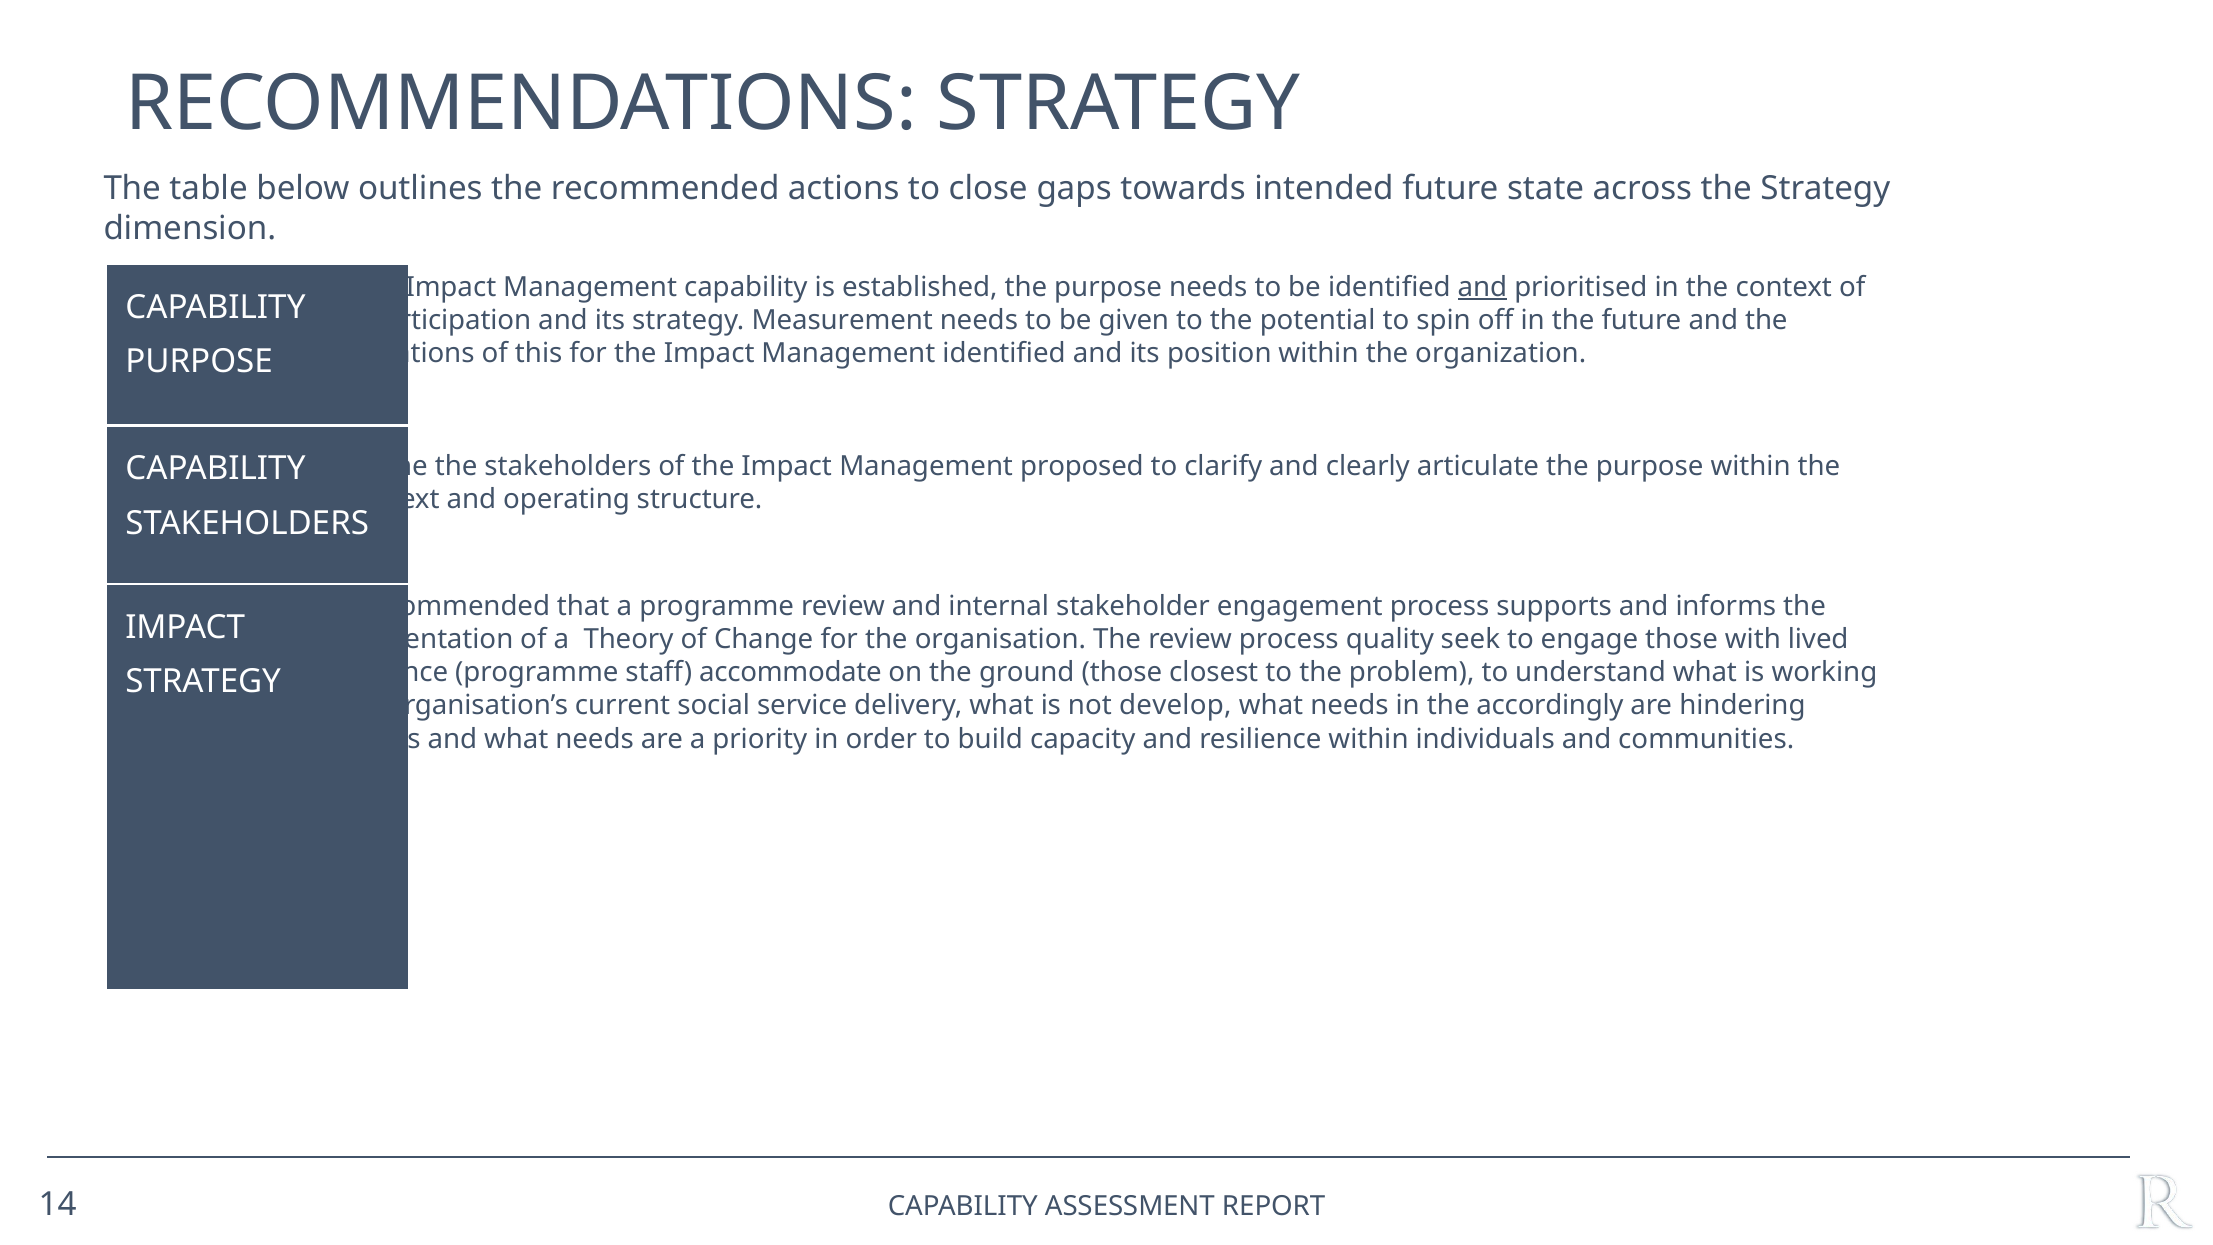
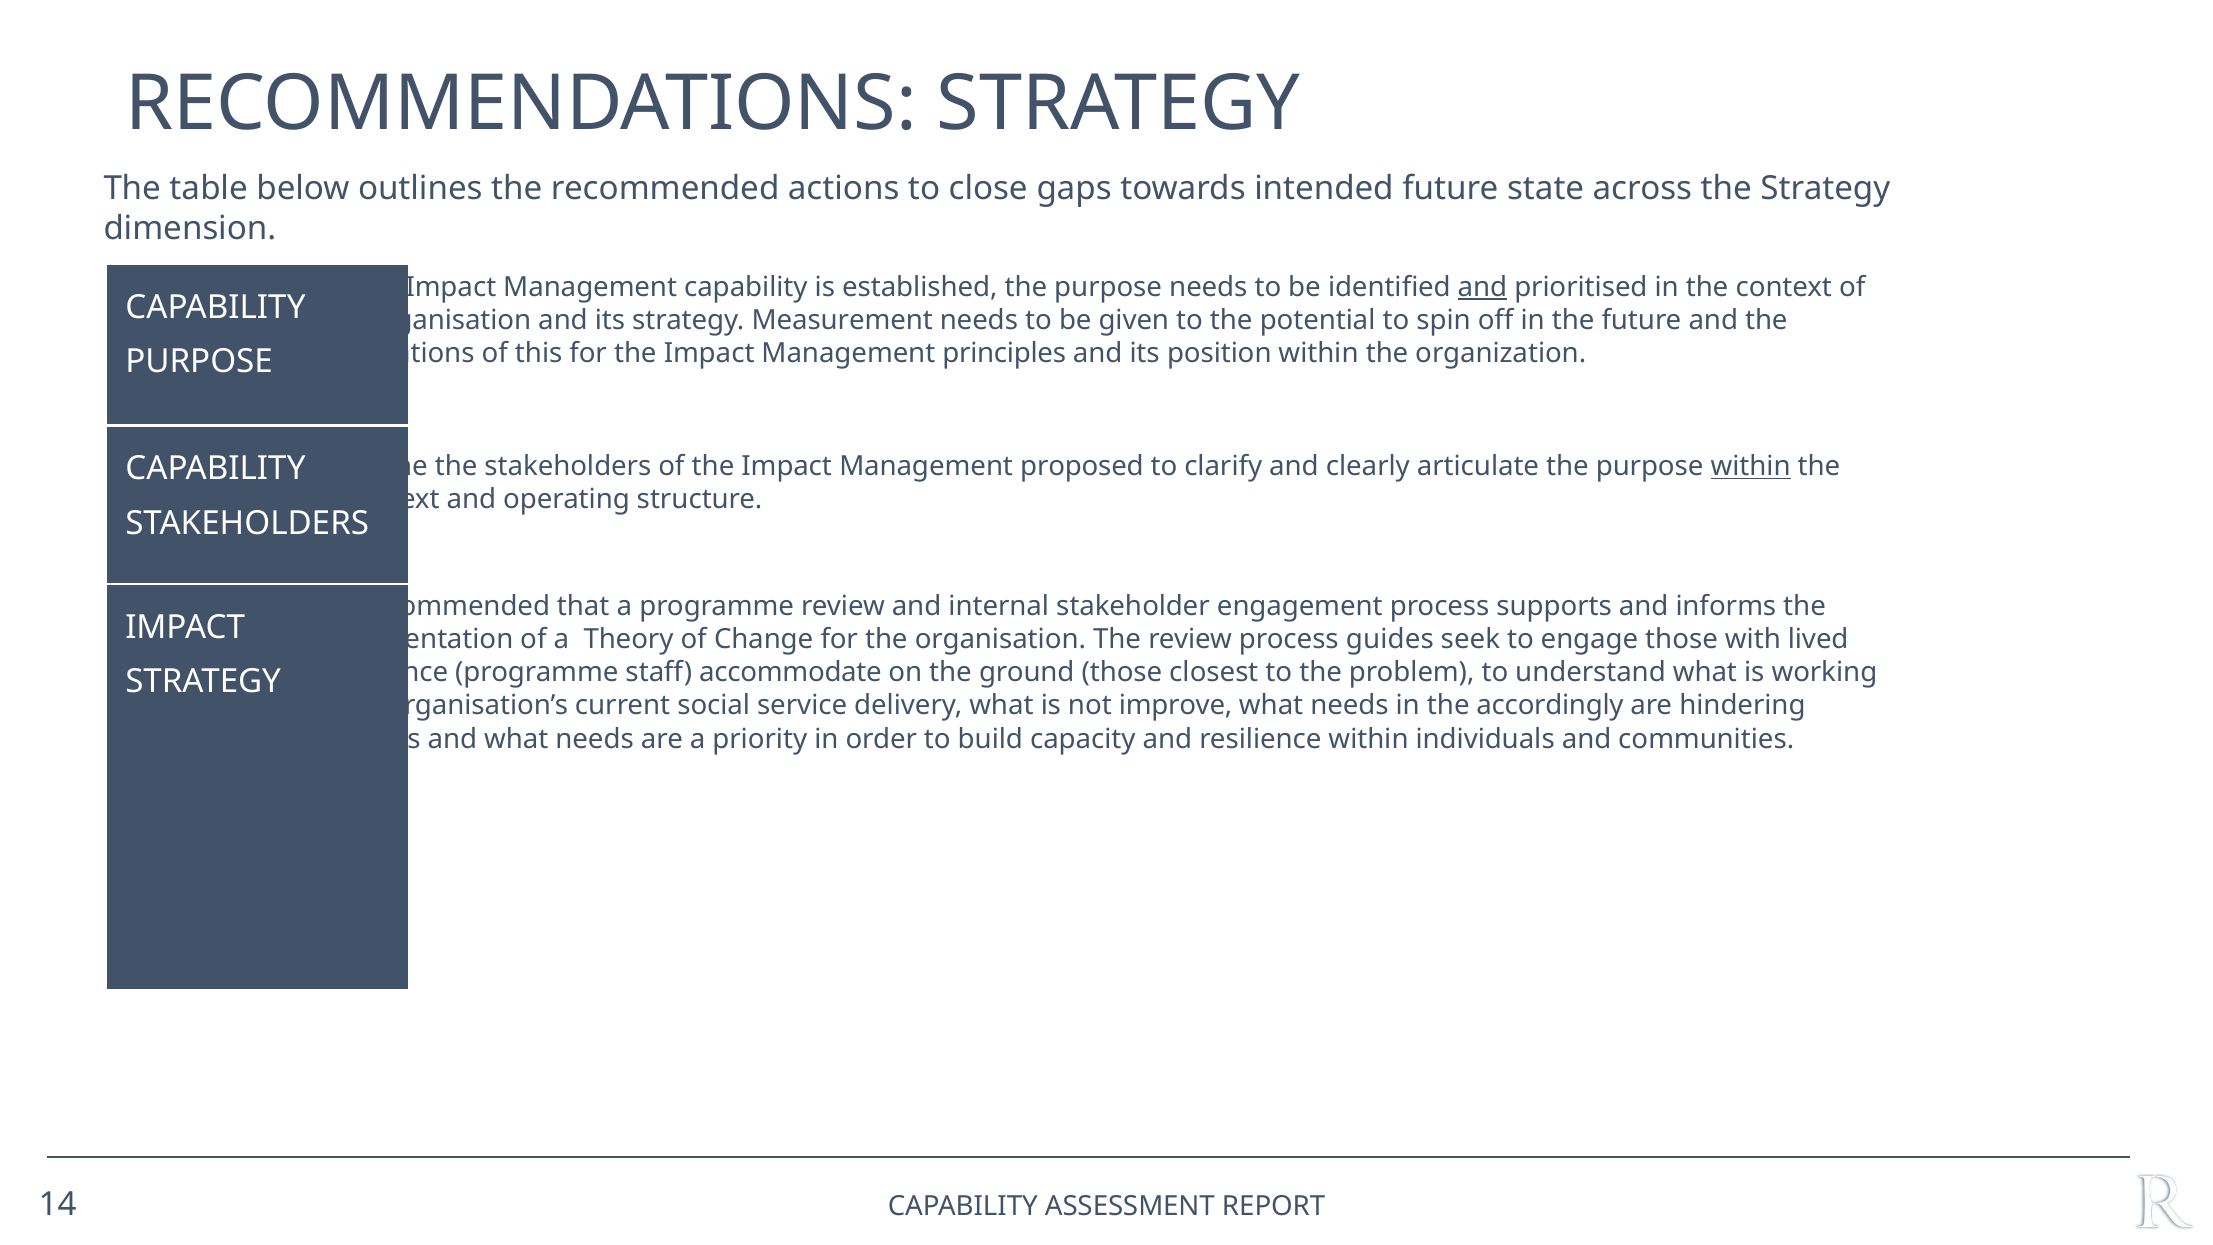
participation: participation -> organisation (449, 320)
Management identified: identified -> principles (1004, 354)
within underline: none -> present (1751, 466)
quality: quality -> guides (1390, 639)
develop: develop -> improve (1176, 706)
